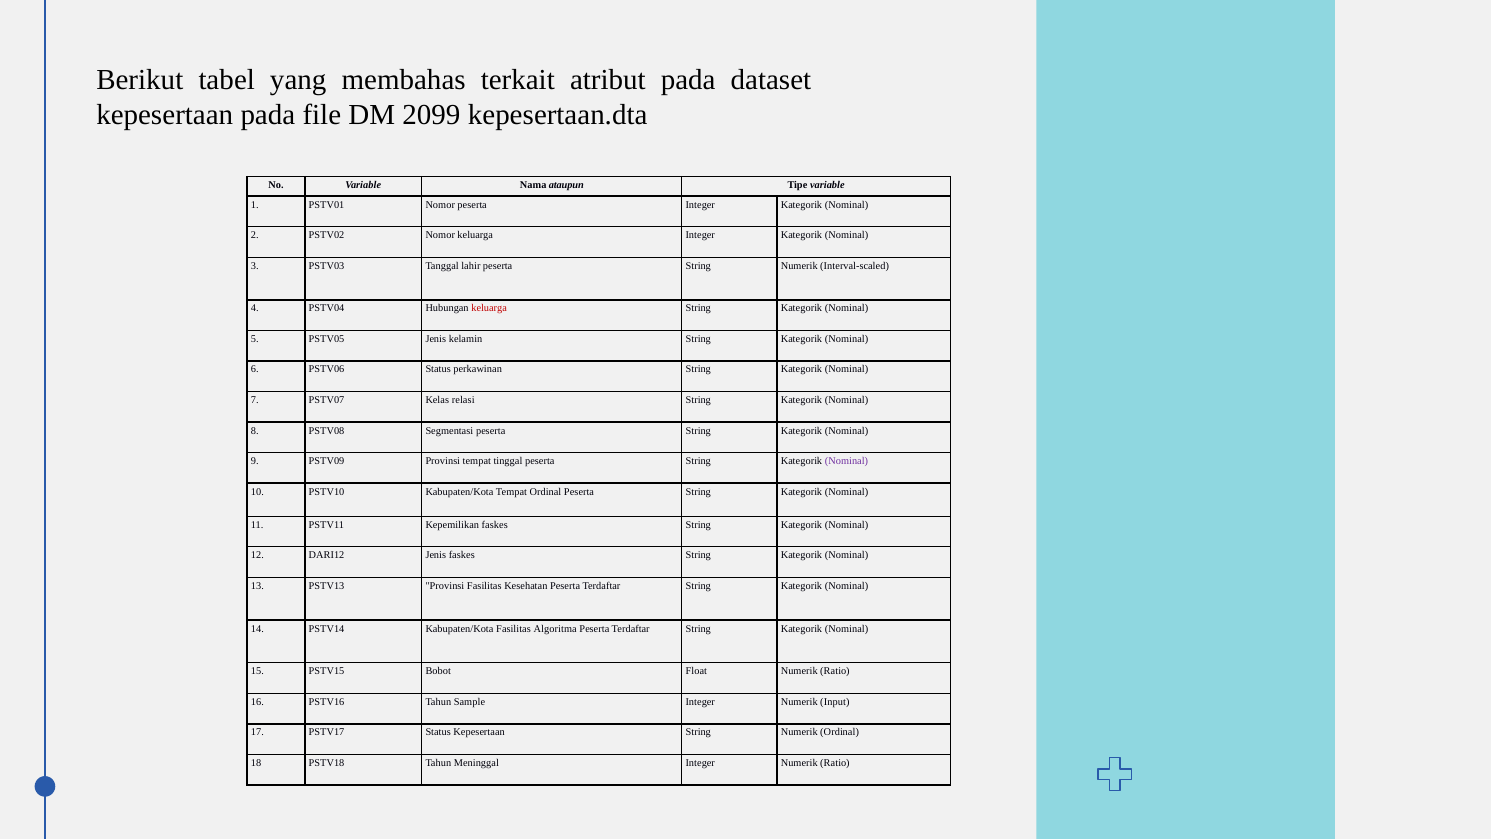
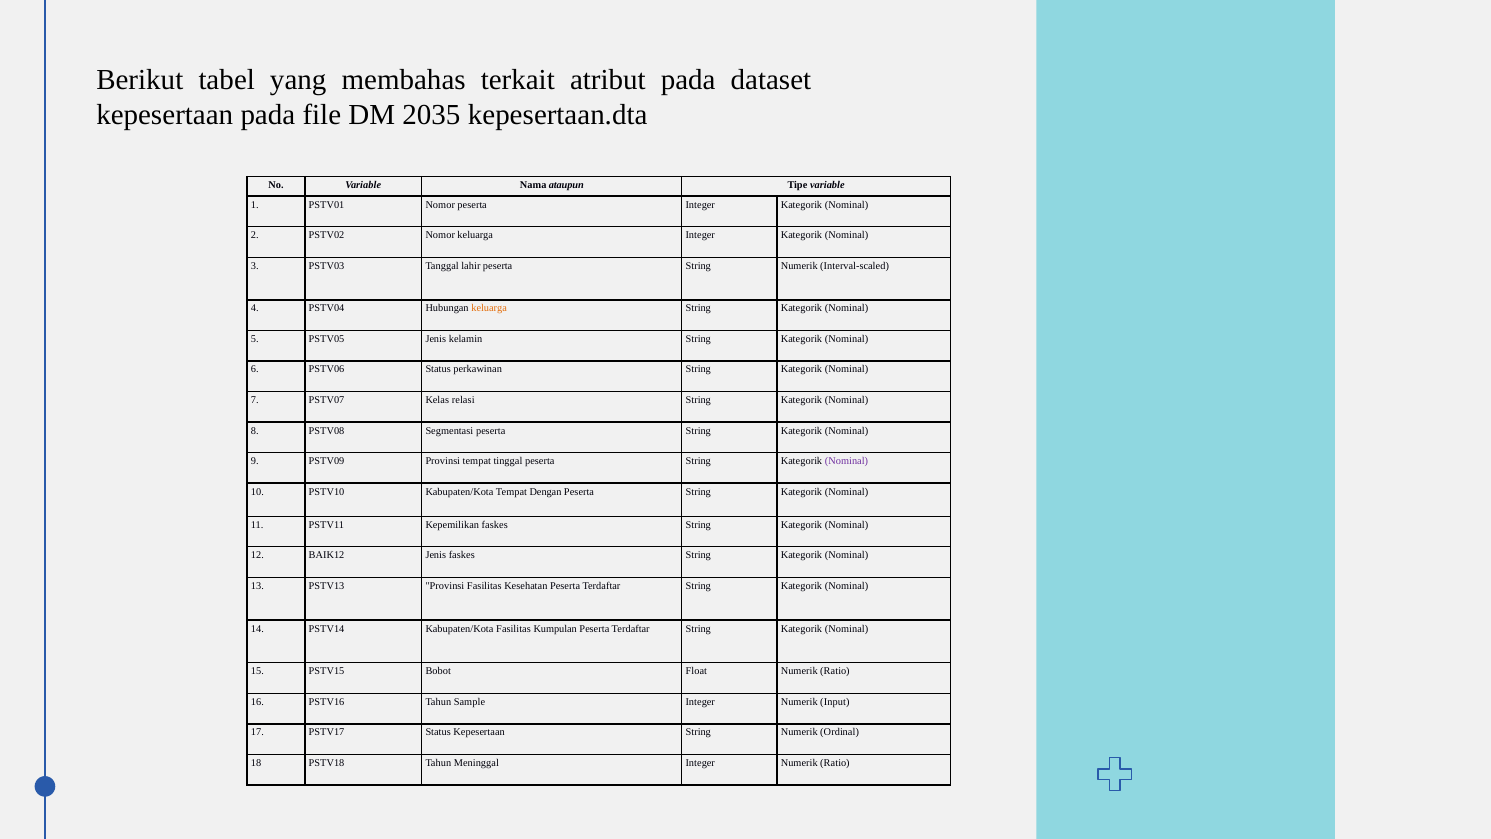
2099: 2099 -> 2035 (431, 115)
keluarga colour: red -> orange (489, 308)
Tempat Ordinal: Ordinal -> Dengan (545, 492)
DARI12: DARI12 -> BAIK12 (327, 555)
Algoritma: Algoritma -> Kumpulan (555, 628)
